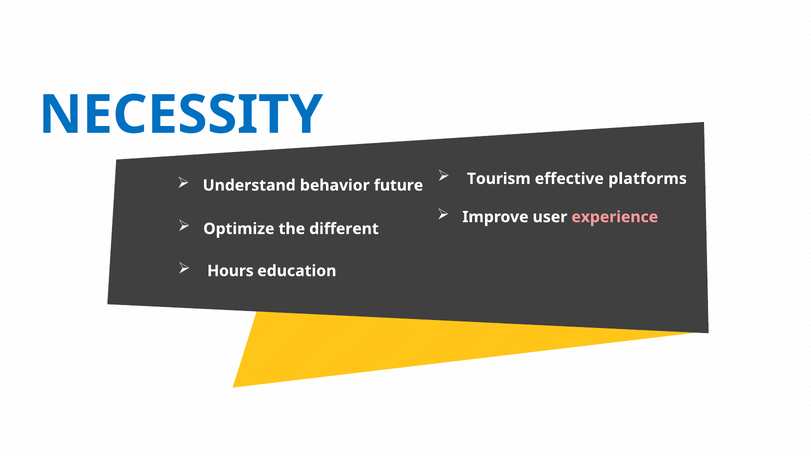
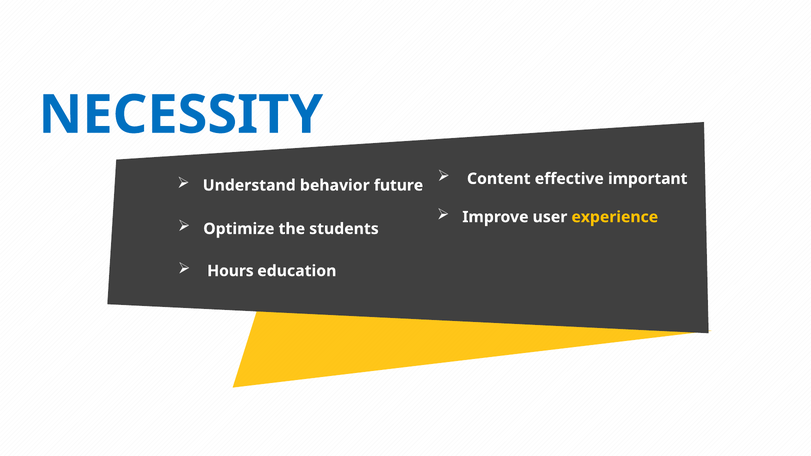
Tourism: Tourism -> Content (499, 179)
platforms: platforms -> important (648, 179)
experience colour: pink -> yellow (615, 217)
different: different -> students (344, 229)
